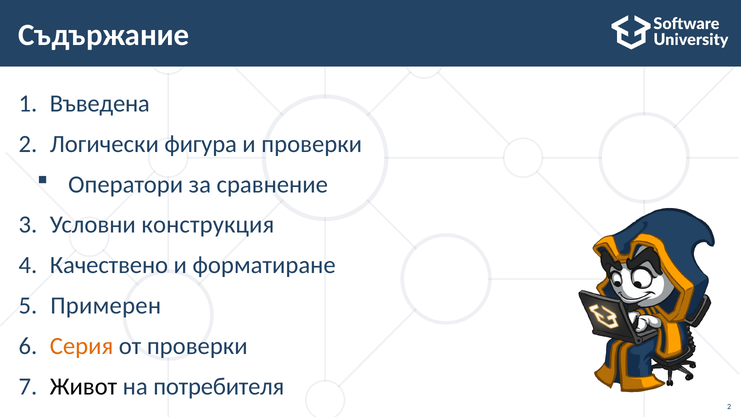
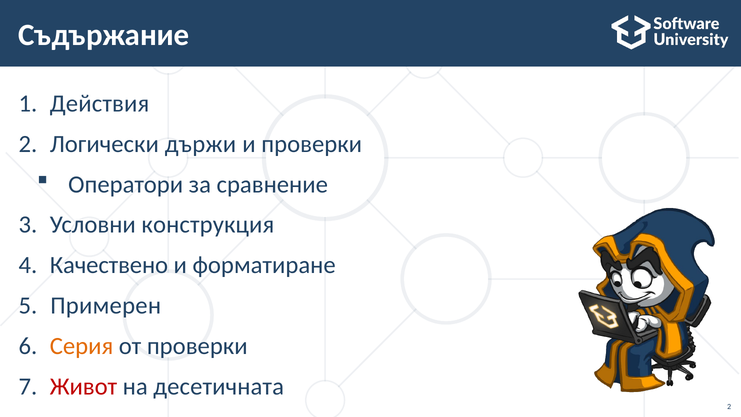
Въведена: Въведена -> Действия (100, 104)
фигура: фигура -> държи (200, 144)
Живот colour: black -> red (83, 386)
потребителя: потребителя -> десетичната (219, 386)
